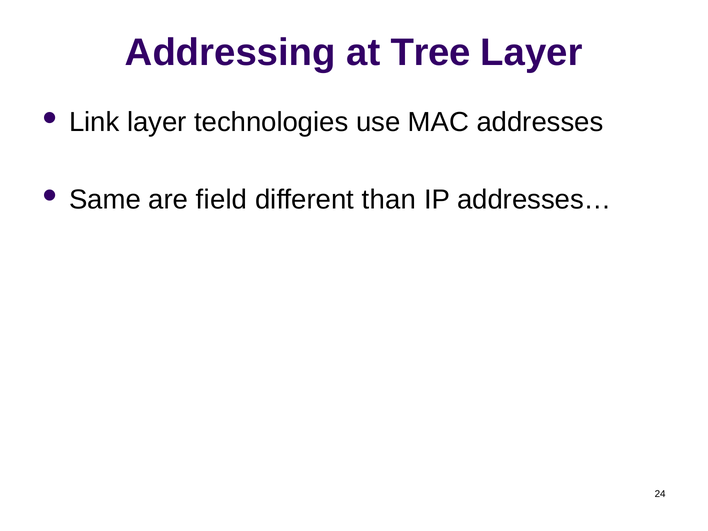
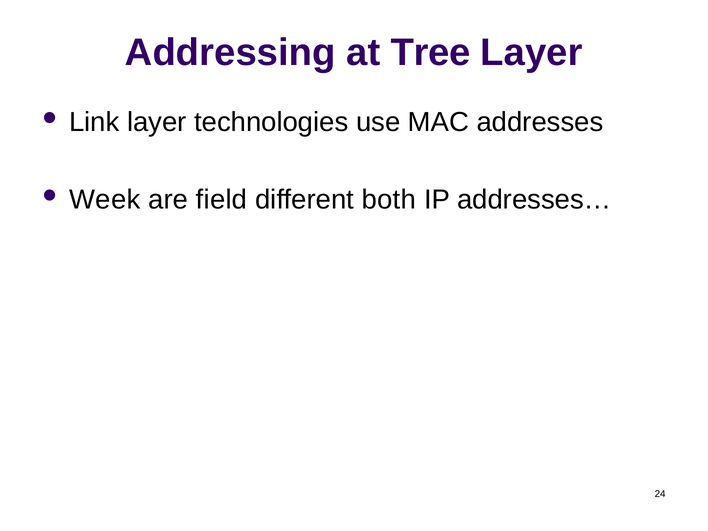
Same: Same -> Week (105, 199)
than: than -> both (389, 199)
